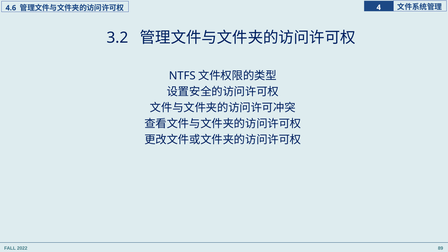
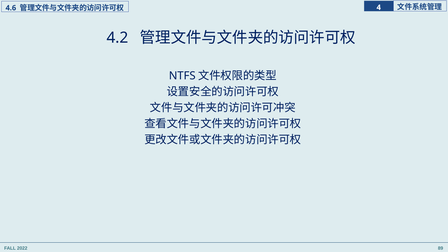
3.2: 3.2 -> 4.2 (117, 38)
